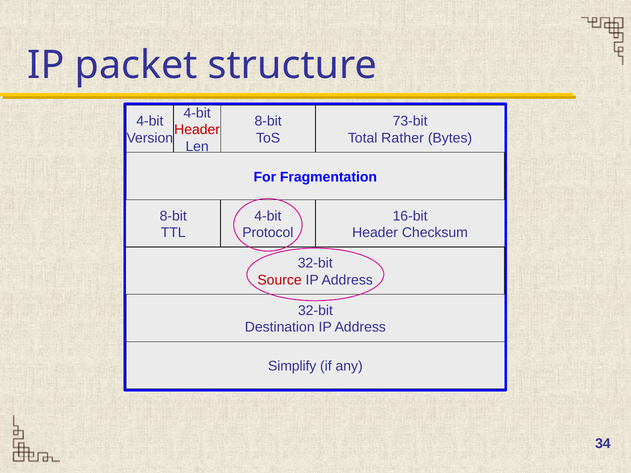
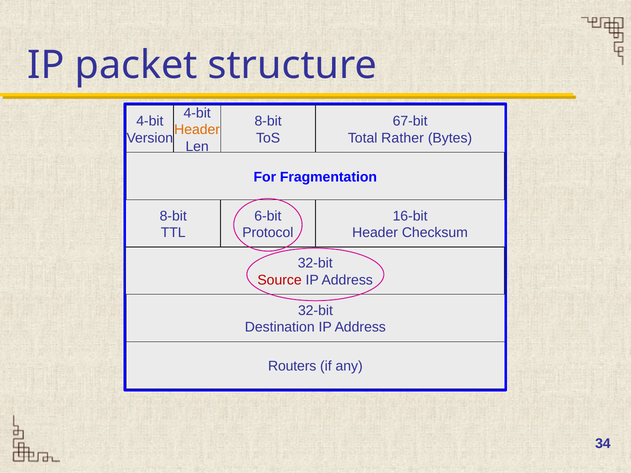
73-bit: 73-bit -> 67-bit (410, 121)
Header colour: red -> orange (197, 130)
4-bit: 4-bit -> 6-bit (268, 216)
Simplify: Simplify -> Routers (292, 366)
